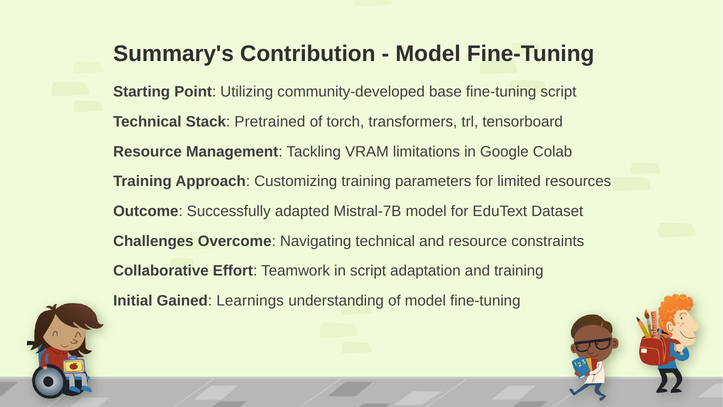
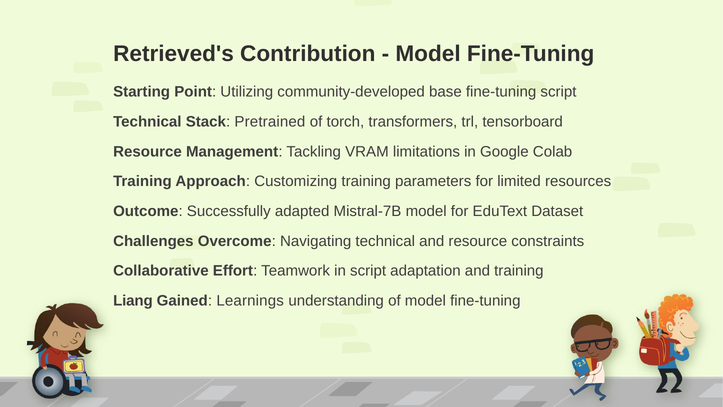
Summary's: Summary's -> Retrieved's (174, 54)
Initial: Initial -> Liang (133, 301)
